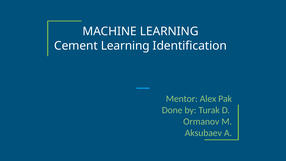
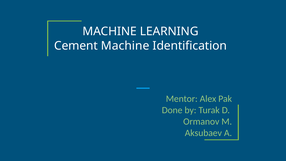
Cement Learning: Learning -> Machine (125, 46)
